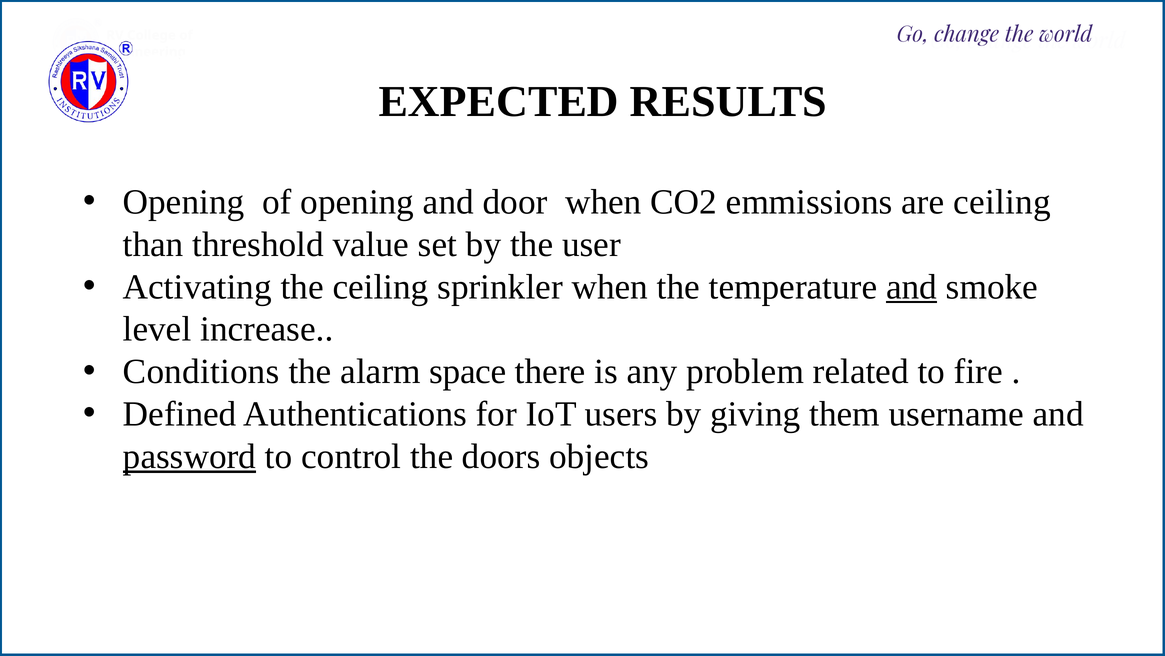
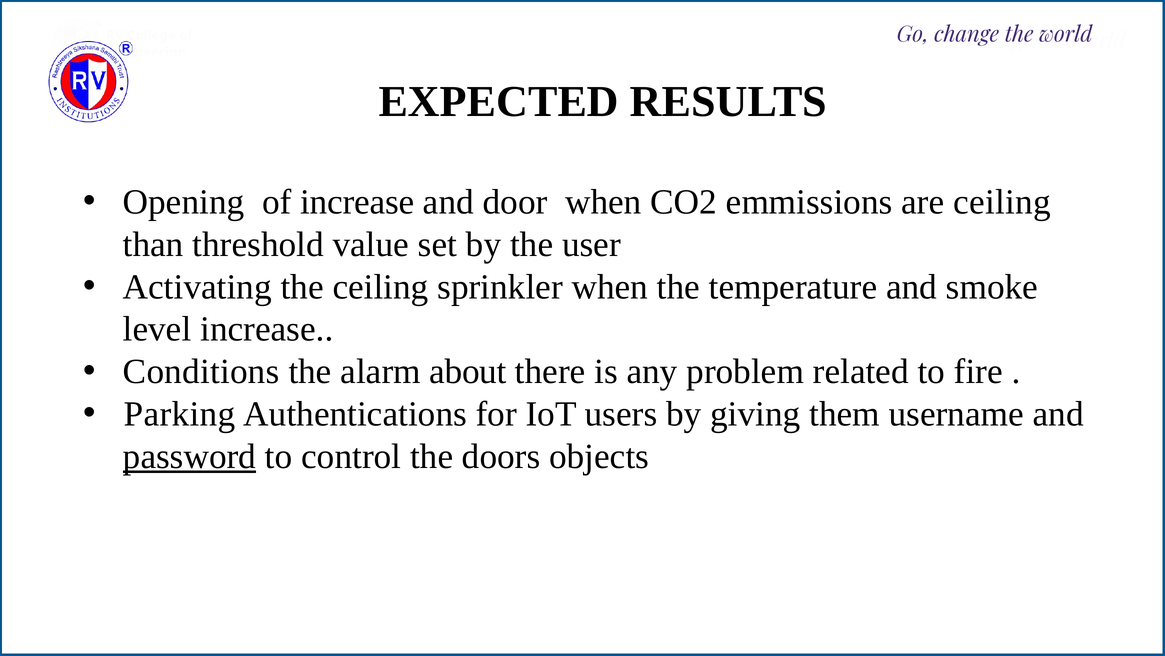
of opening: opening -> increase (357, 202)
and underline: present -> none (912, 287)
space: space -> about (468, 371)
Defined: Defined -> Parking (180, 414)
